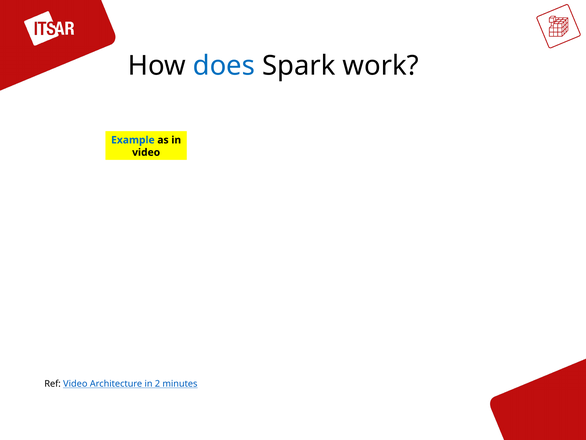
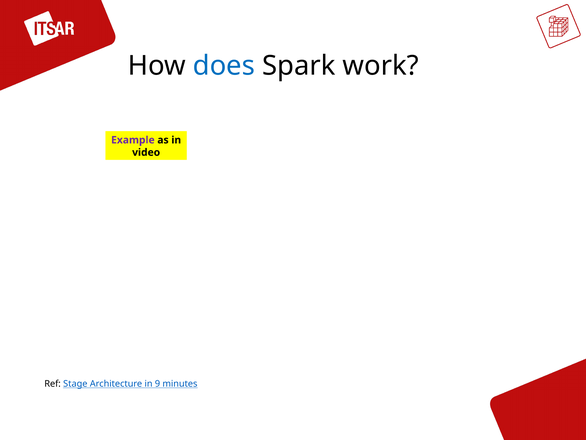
Example colour: blue -> purple (133, 140)
Ref Video: Video -> Stage (75, 383)
2: 2 -> 9 (157, 383)
